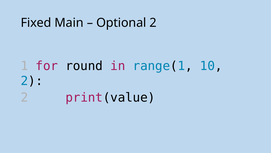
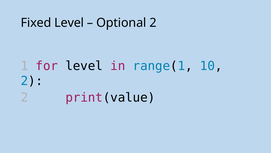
Fixed Main: Main -> Level (69, 23)
for round: round -> level (84, 66)
